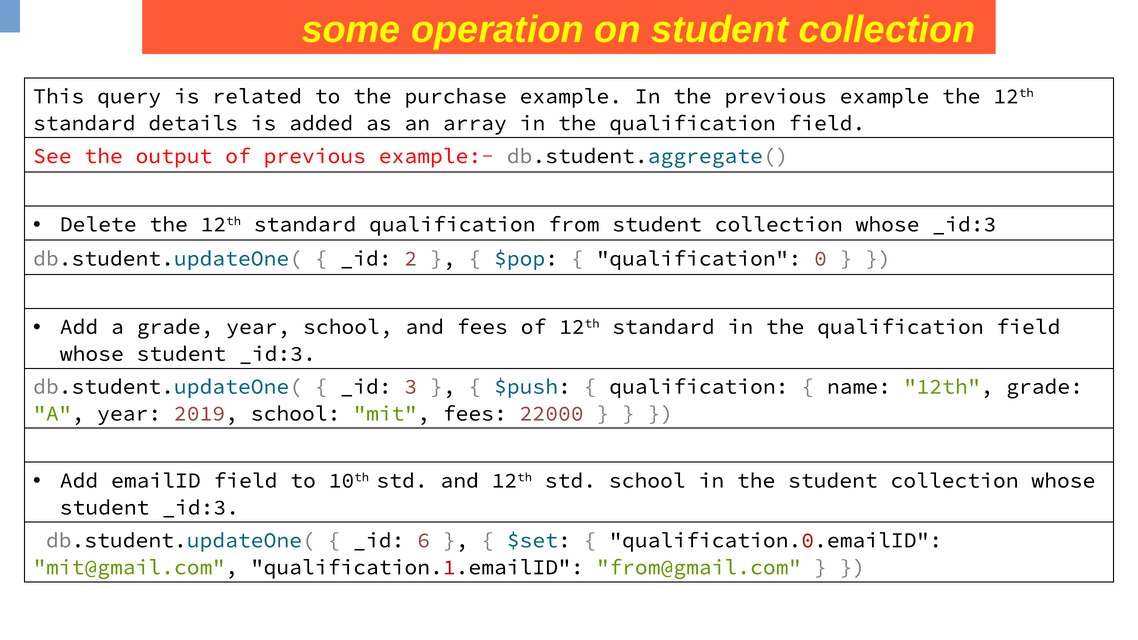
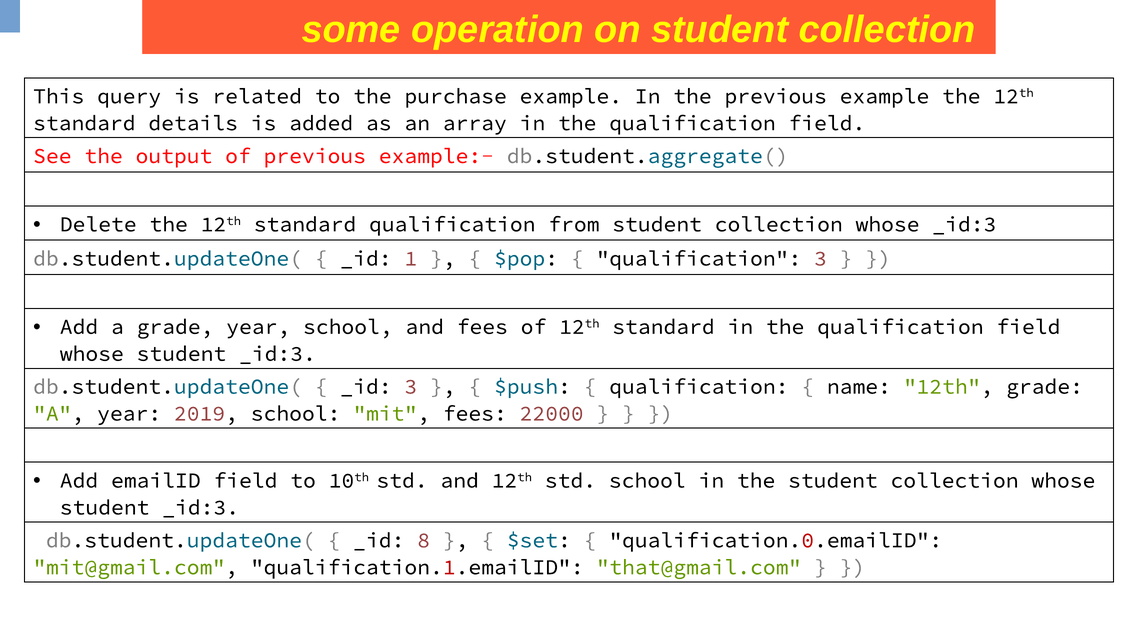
2: 2 -> 1 (411, 259)
qualification 0: 0 -> 3 (820, 259)
6: 6 -> 8 (424, 540)
from@gmail.com: from@gmail.com -> that@gmail.com (699, 567)
